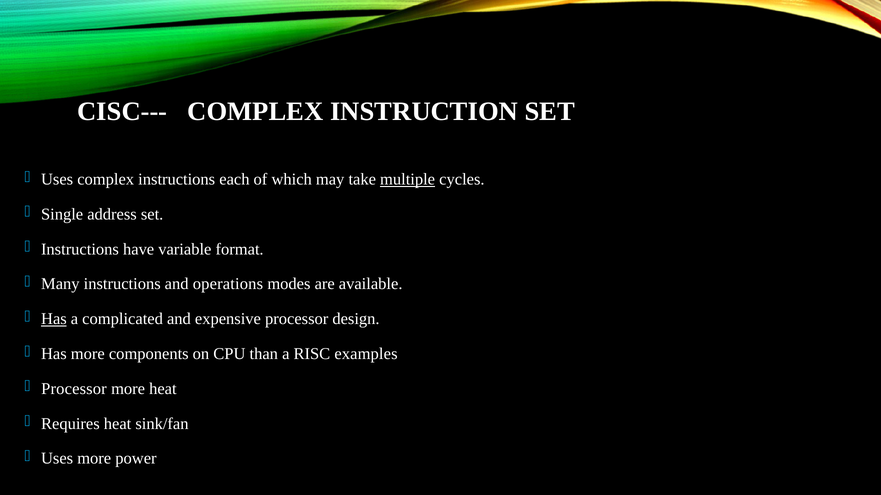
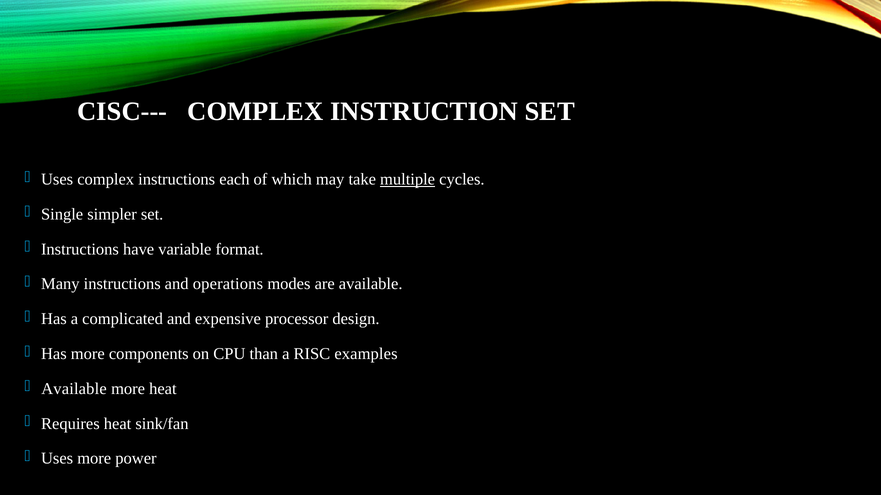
address: address -> simpler (112, 214)
Has underline: present -> none (54, 319)
Processor: Processor -> Available (74, 389)
